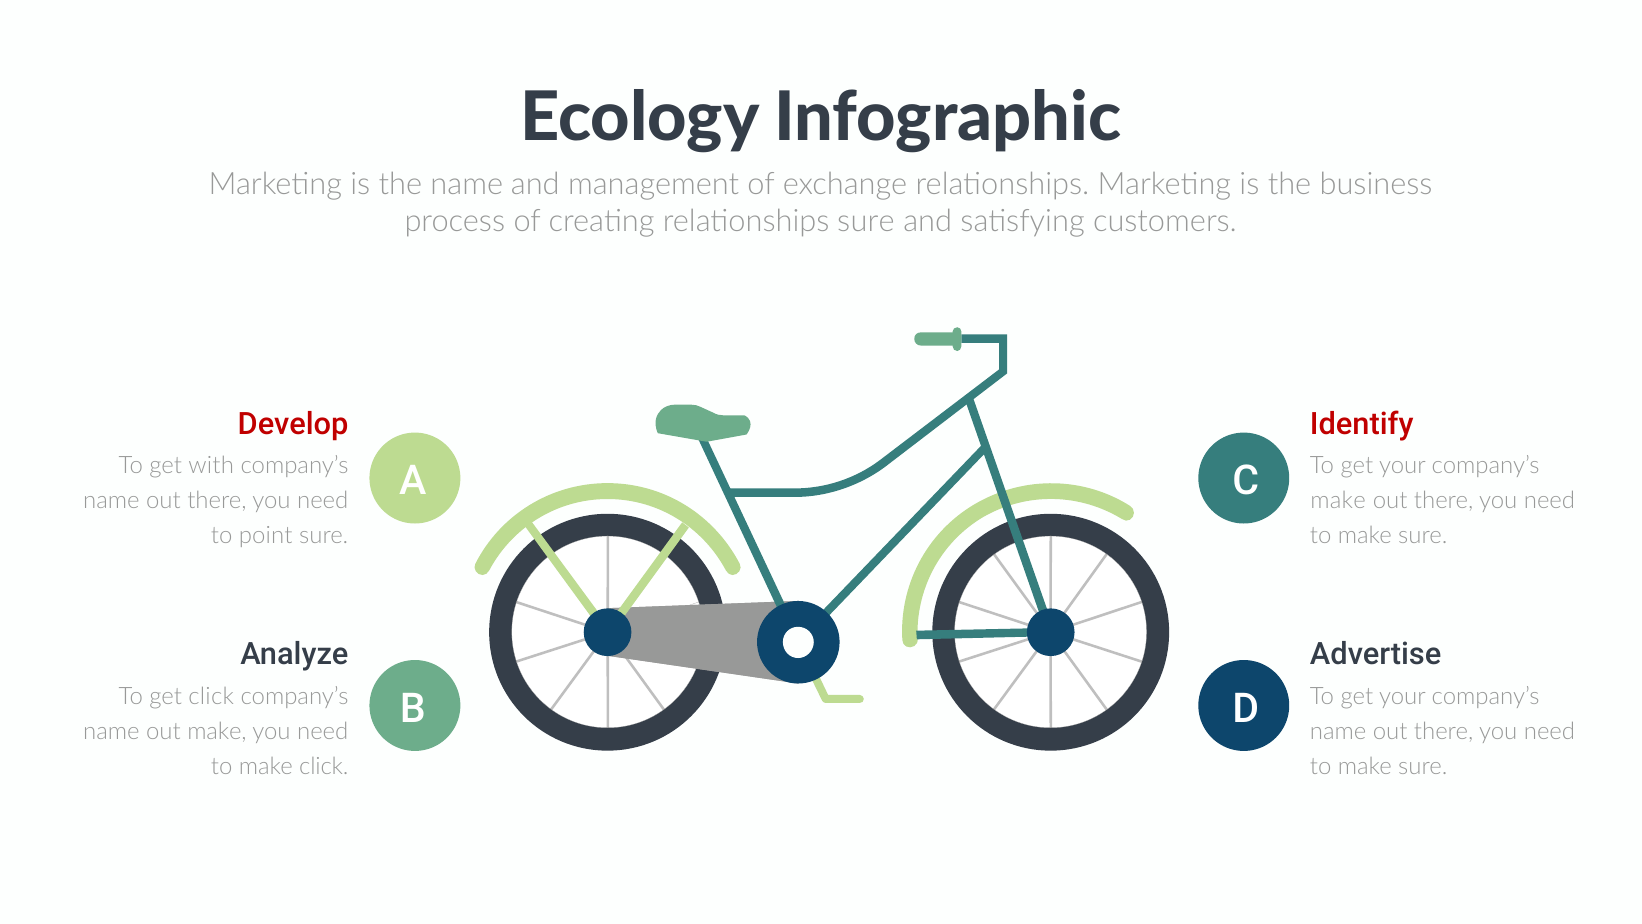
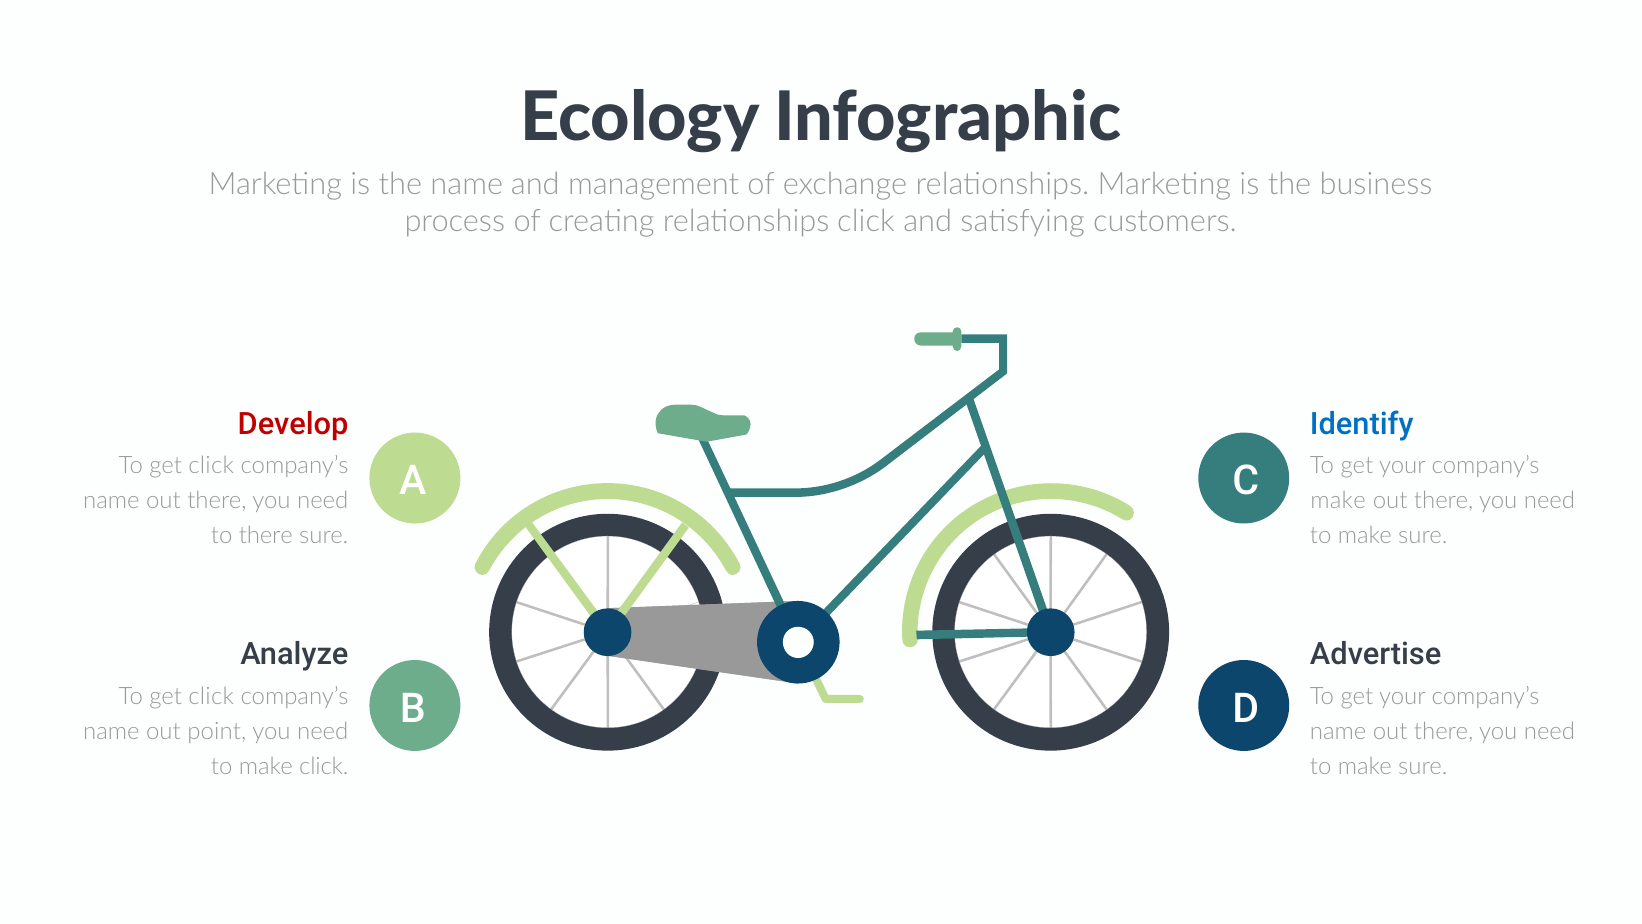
relationships sure: sure -> click (866, 221)
Identify colour: red -> blue (1362, 424)
with: with -> click (211, 465)
to point: point -> there (266, 535)
out make: make -> point (217, 731)
